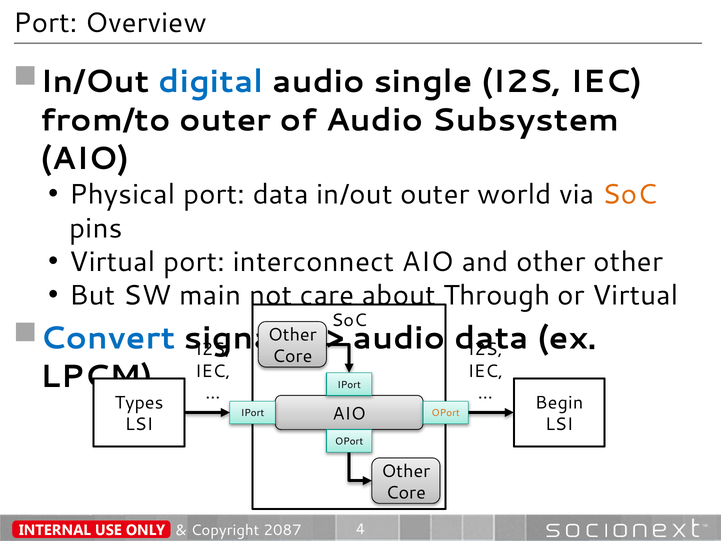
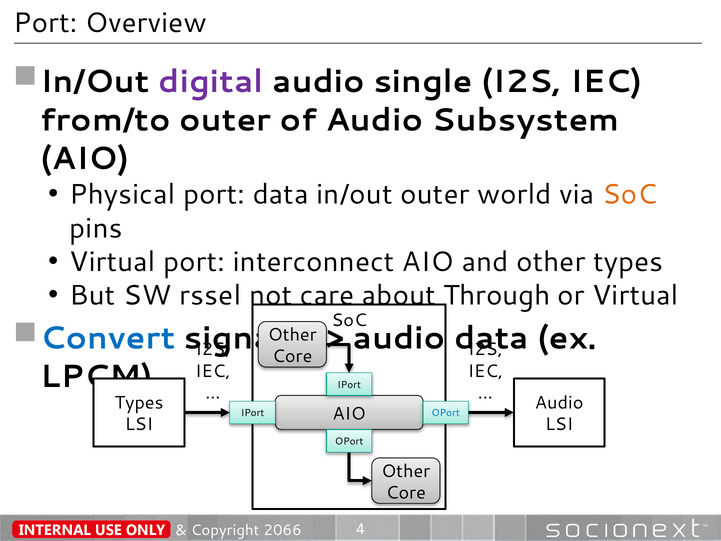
digital colour: blue -> purple (211, 82)
other other: other -> types (628, 262)
main: main -> rssel (210, 295)
Begin: Begin -> Audio (559, 403)
OPort colour: orange -> blue (446, 413)
2087: 2087 -> 2066 (283, 530)
